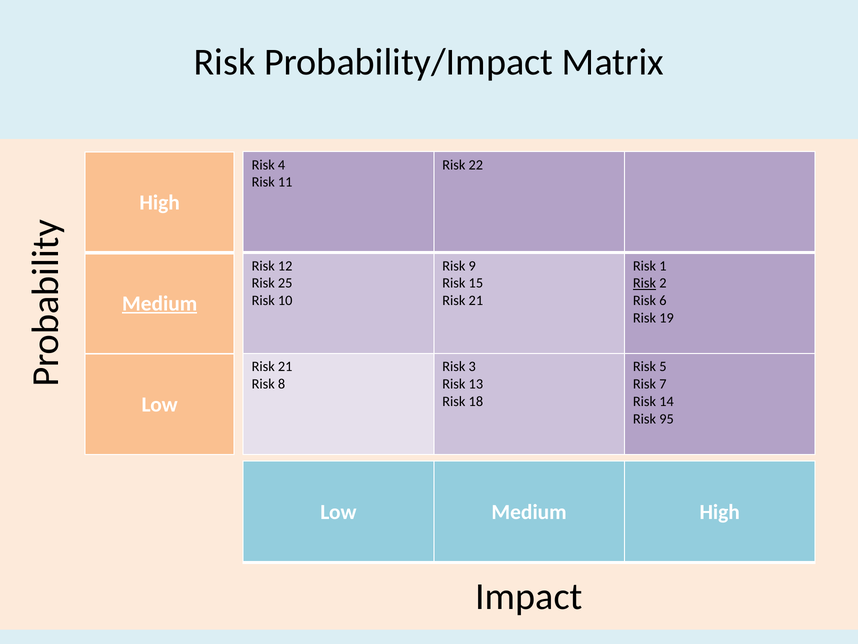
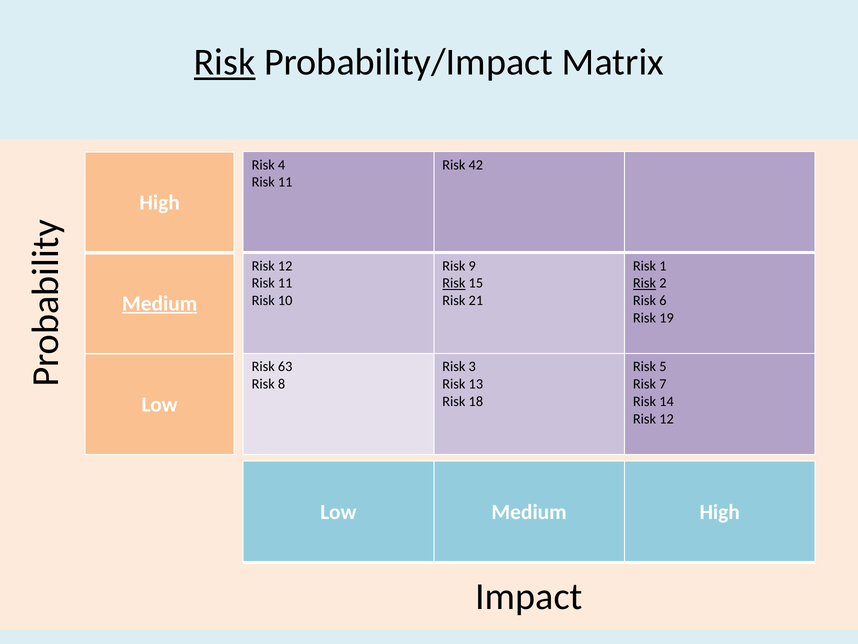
Risk underline: none -> present (225, 62)
22: 22 -> 42 (476, 165)
25: 25 -> 11 (285, 283)
Risk underline: none -> present (454, 283)
21: 21 -> 63 (285, 366)
95: 95 -> 12 (667, 419)
